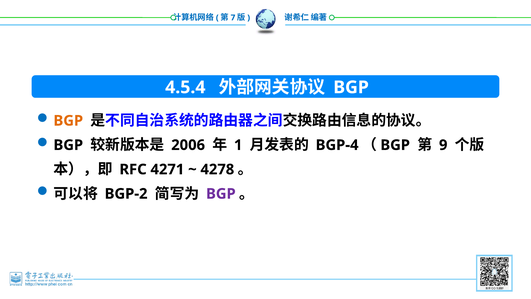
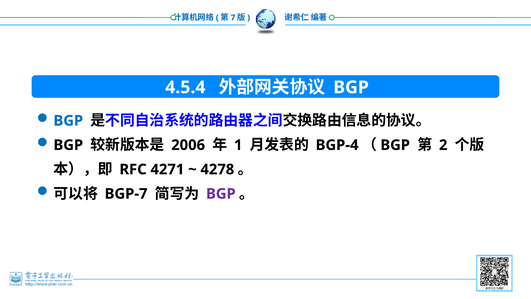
BGP colour: orange -> blue (68, 121)
9: 9 -> 2 (443, 145)
BGP-2: BGP-2 -> BGP-7 (126, 194)
